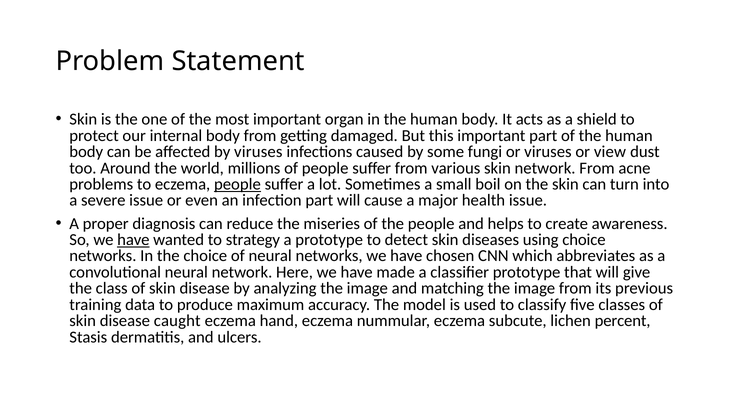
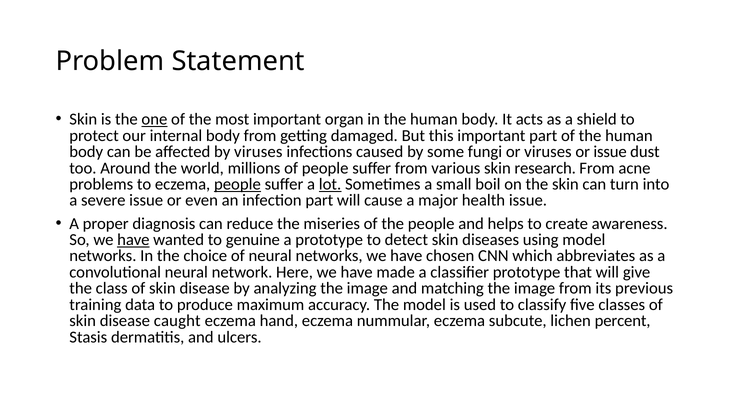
one underline: none -> present (154, 120)
or view: view -> issue (610, 152)
skin network: network -> research (545, 168)
lot underline: none -> present (330, 185)
strategy: strategy -> genuine (253, 240)
using choice: choice -> model (584, 240)
